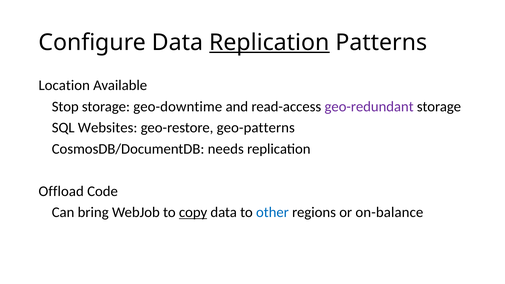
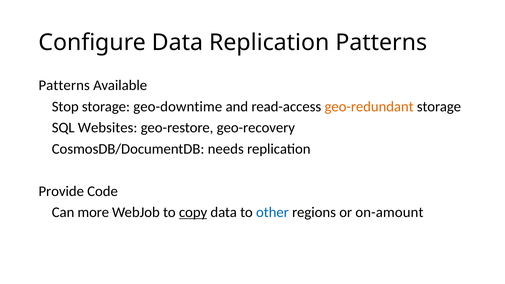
Replication underline: present -> none (269, 42)
Location: Location -> Patterns (64, 85)
geo-redundant colour: purple -> orange (369, 107)
geo-patterns: geo-patterns -> geo-recovery (256, 128)
Offload: Offload -> Provide (61, 191)
bring: bring -> more (93, 212)
on-balance: on-balance -> on-amount (389, 212)
